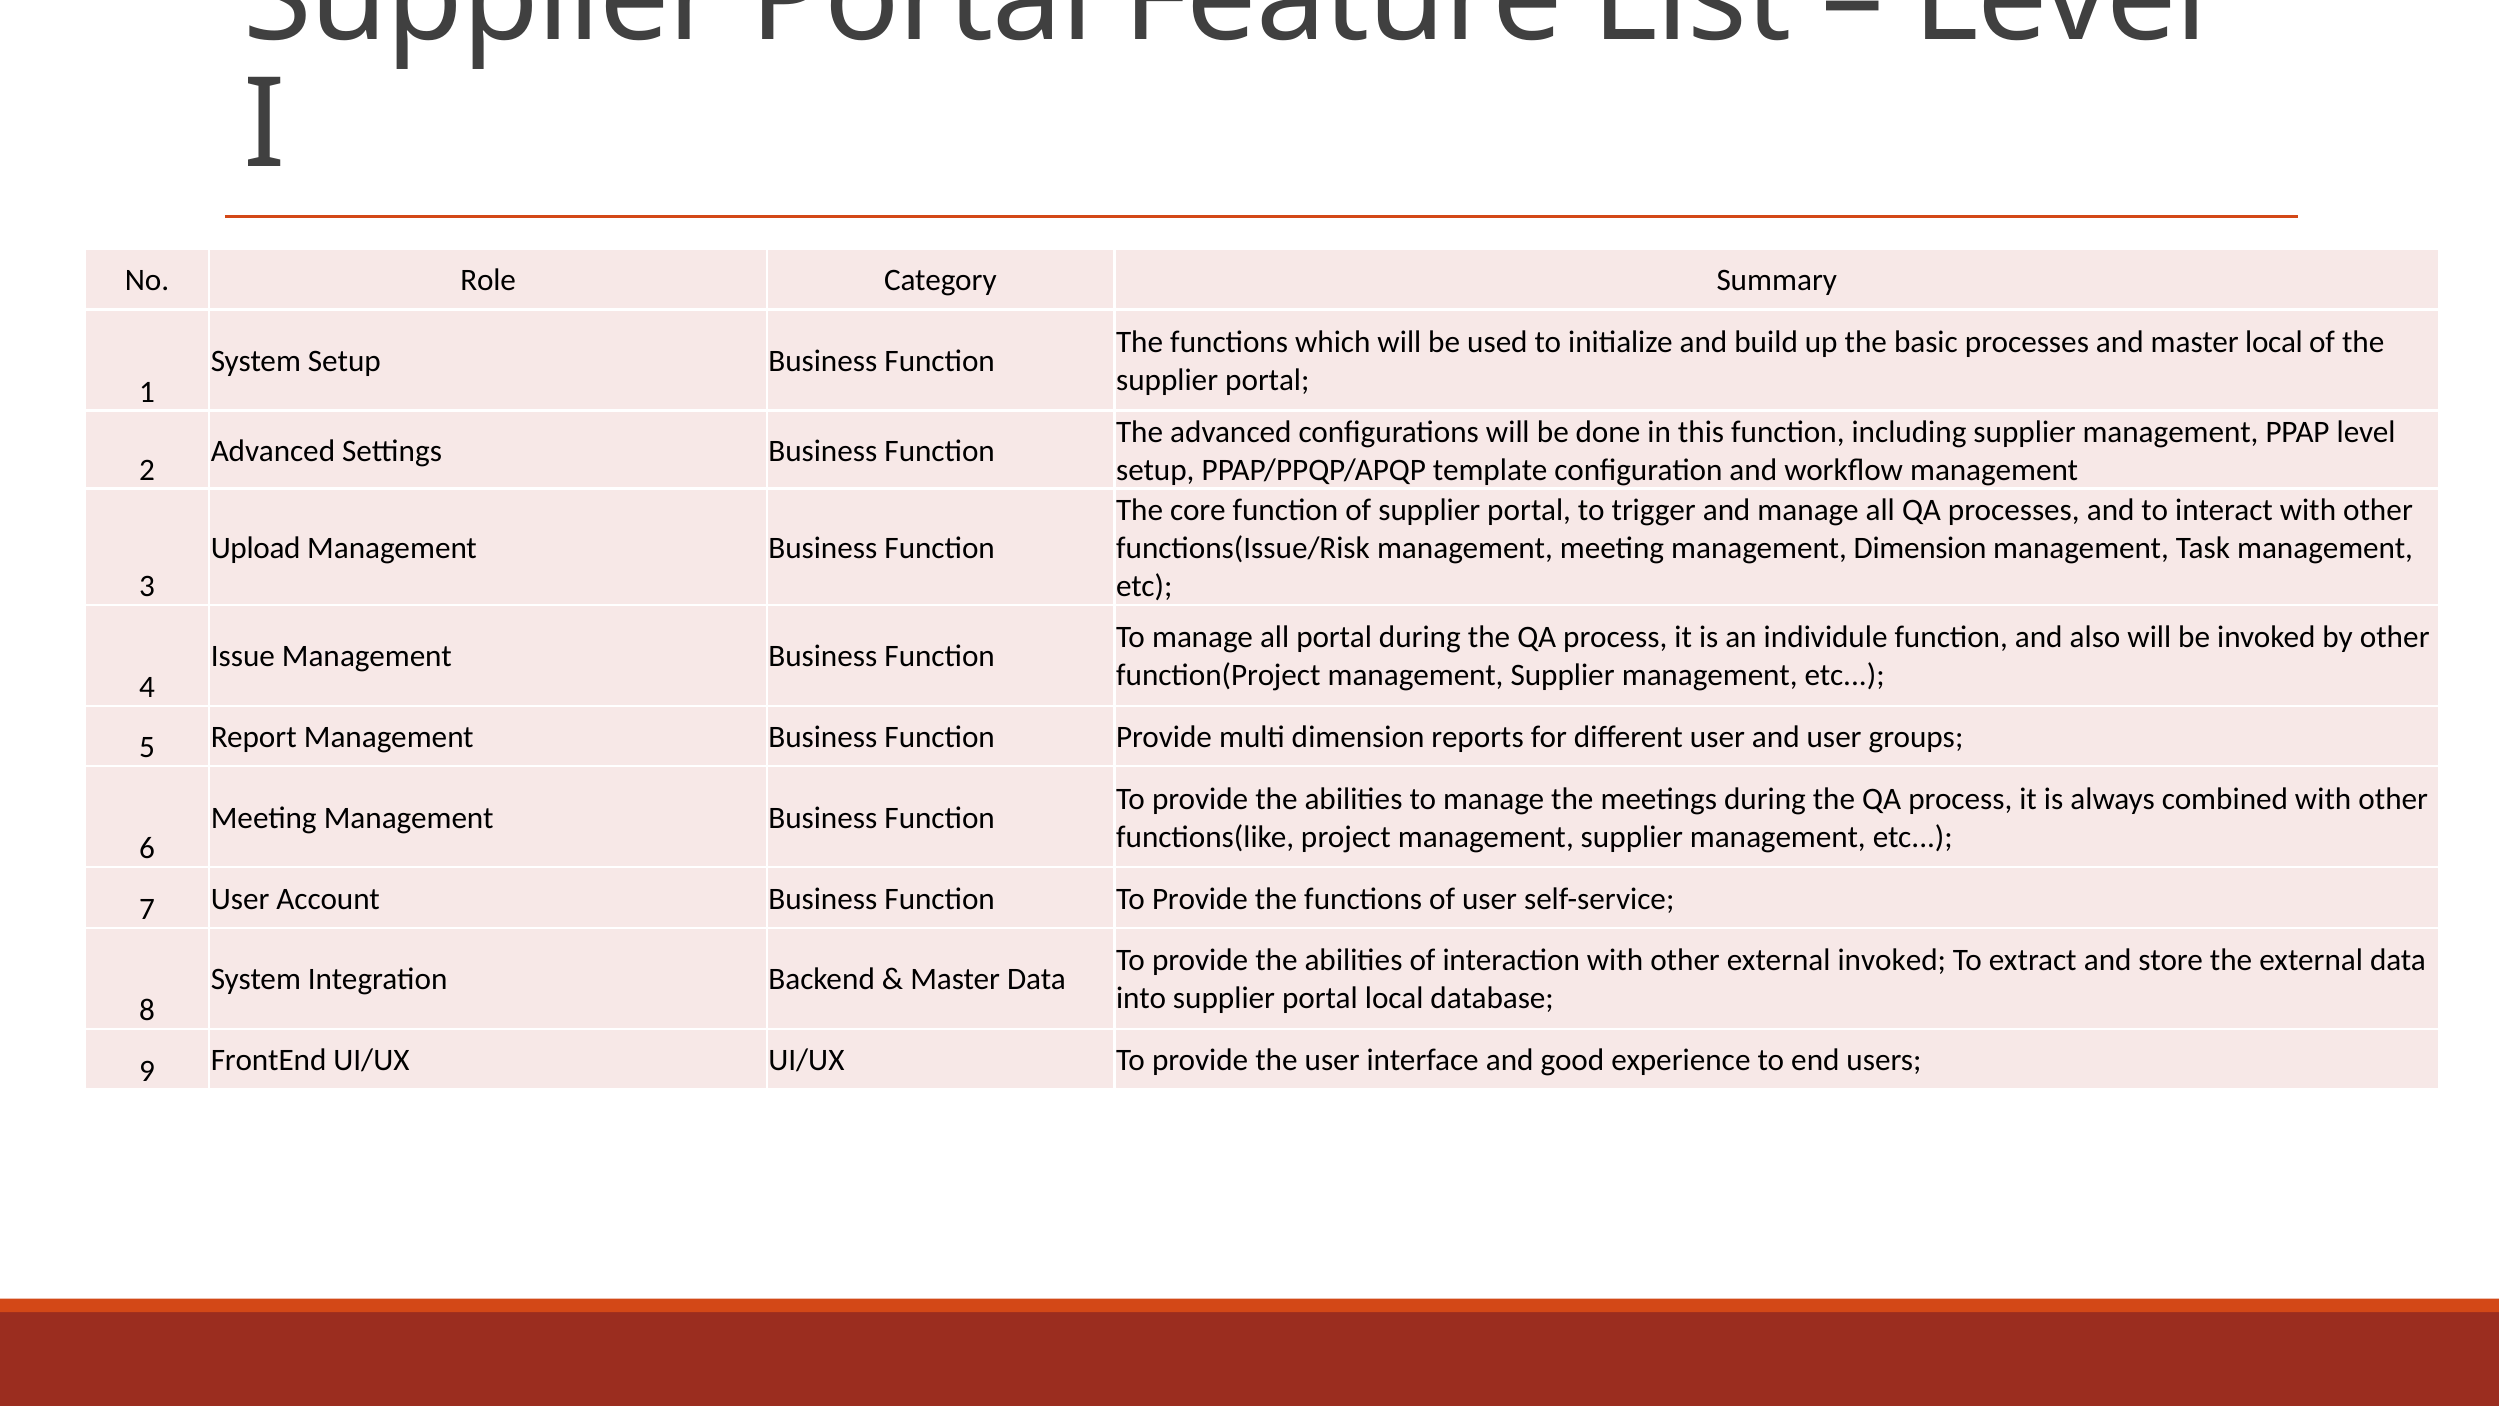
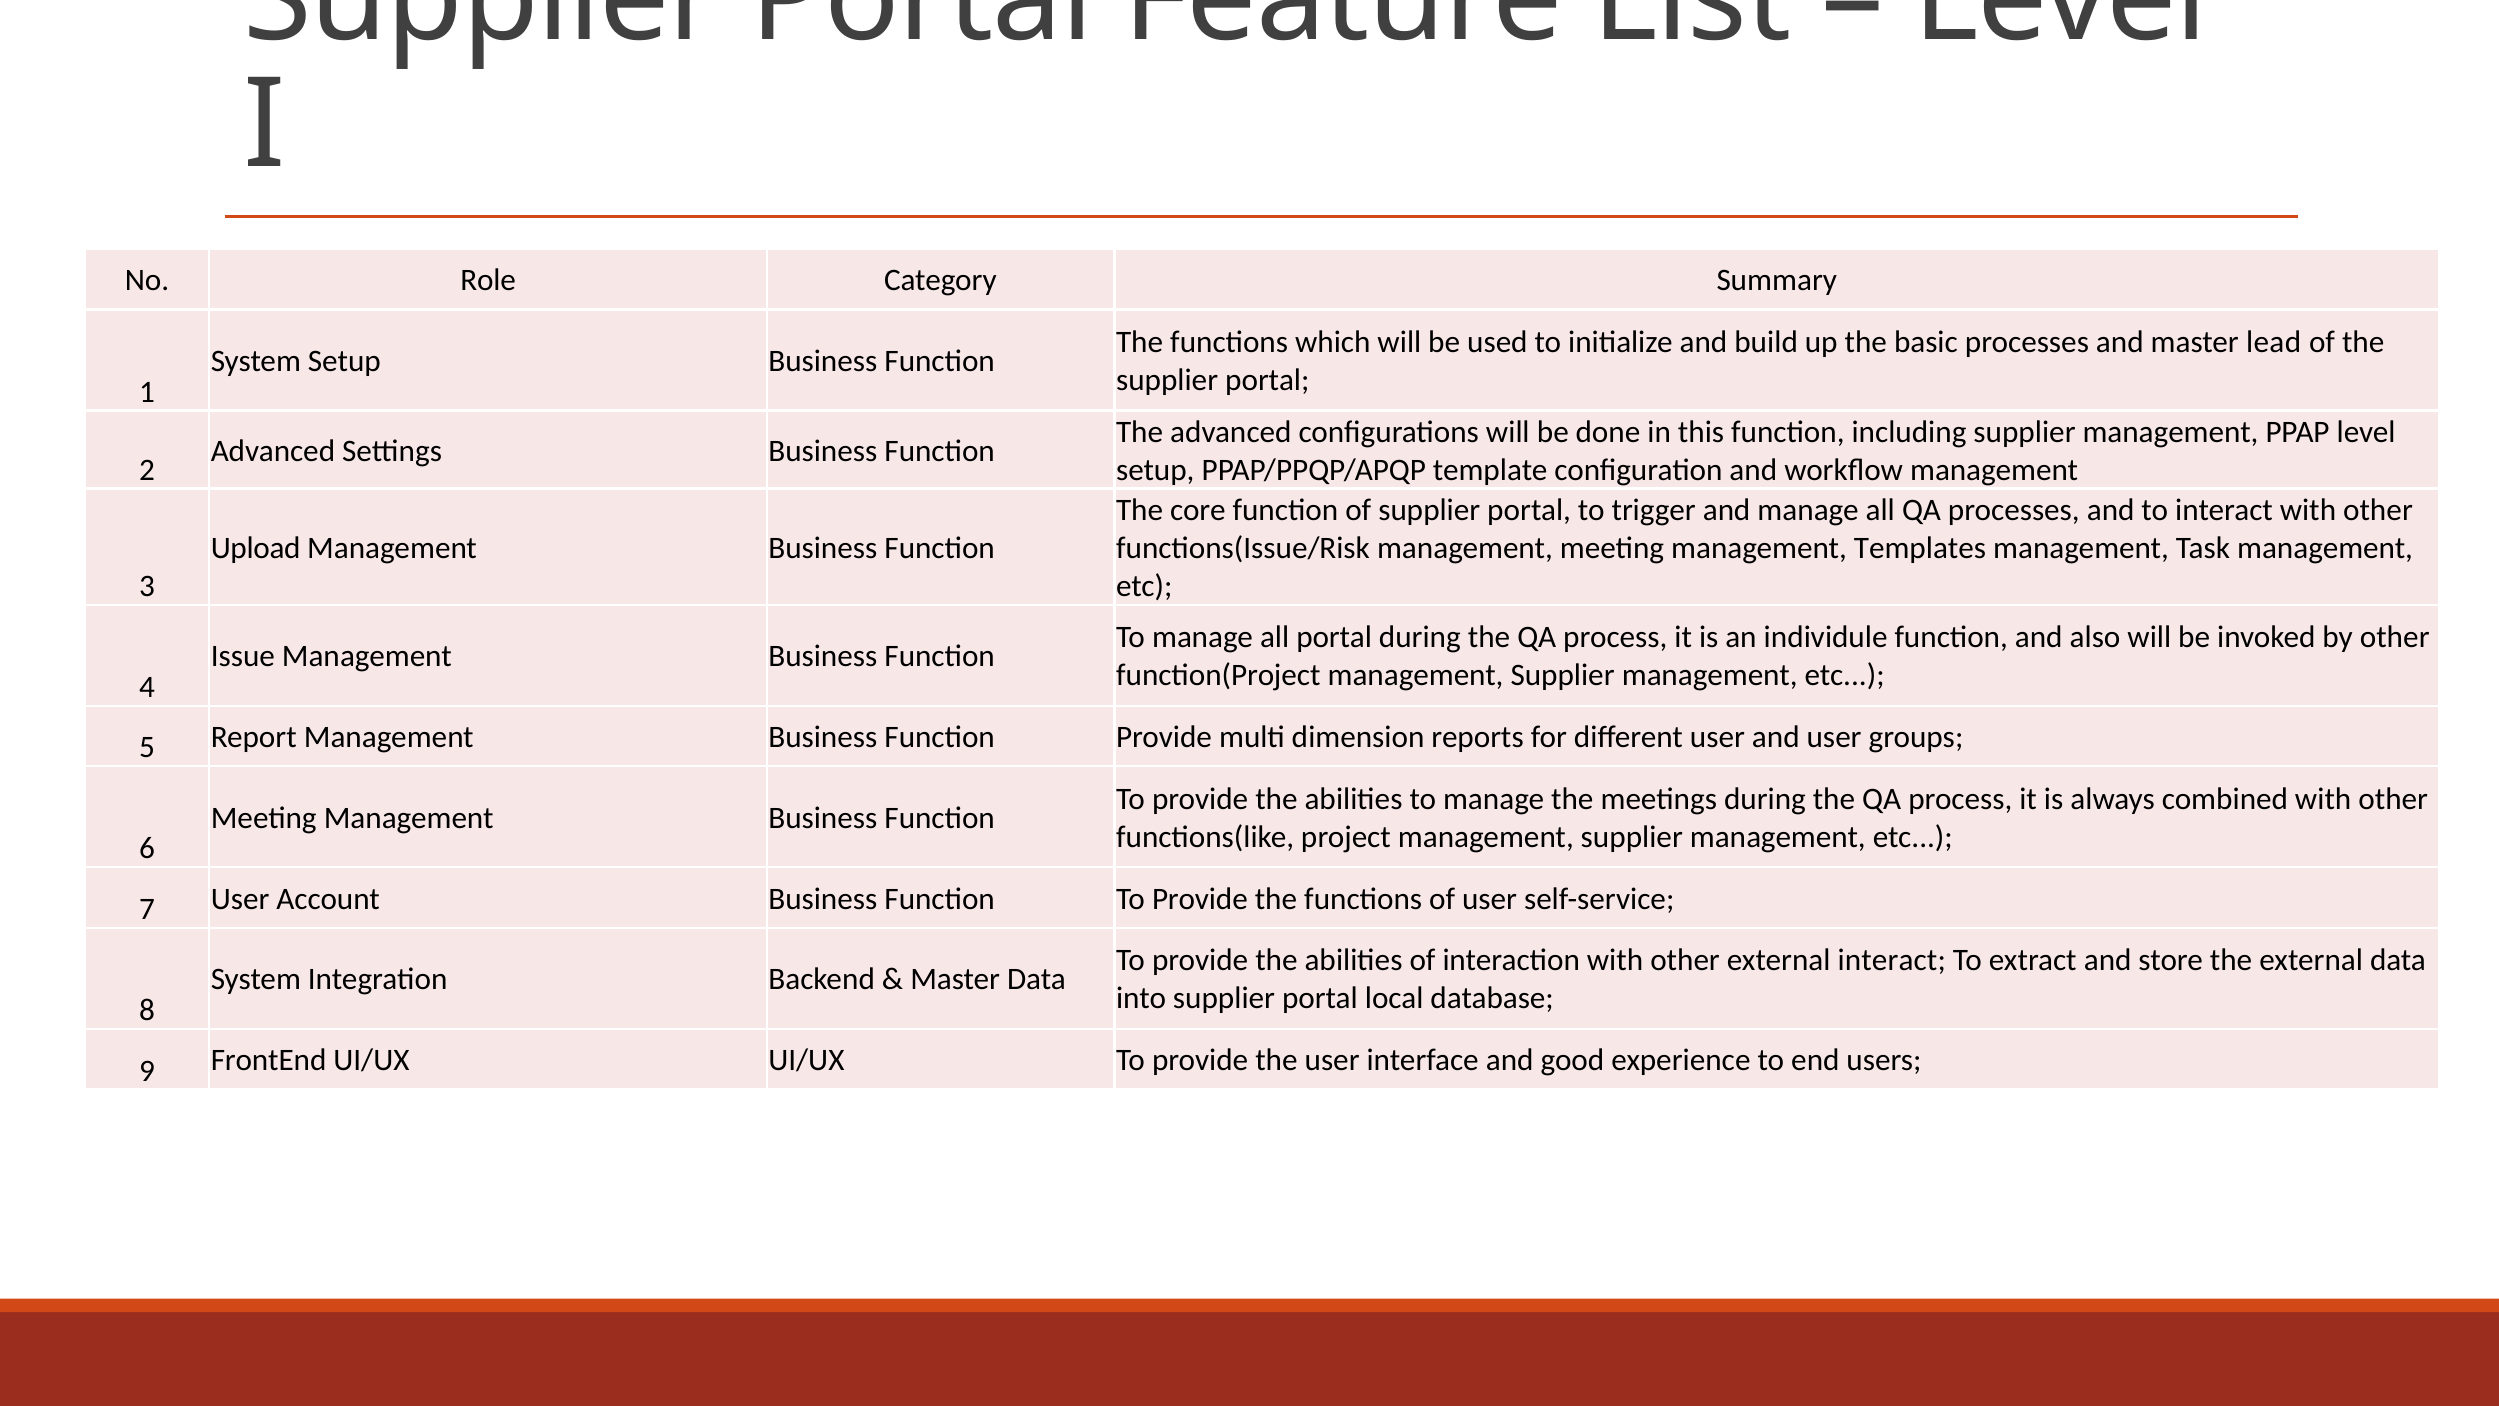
master local: local -> lead (2274, 342)
management Dimension: Dimension -> Templates (1920, 548)
external invoked: invoked -> interact (1892, 960)
